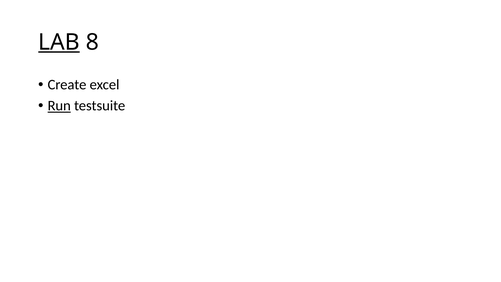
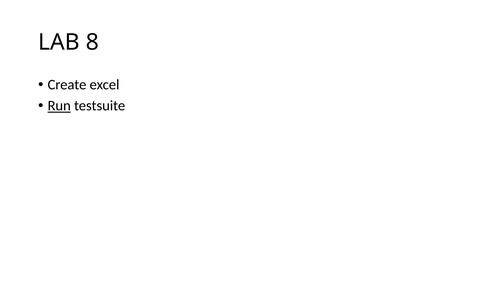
LAB underline: present -> none (59, 42)
